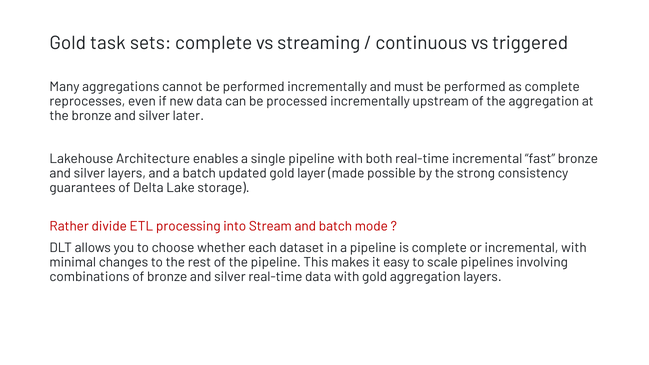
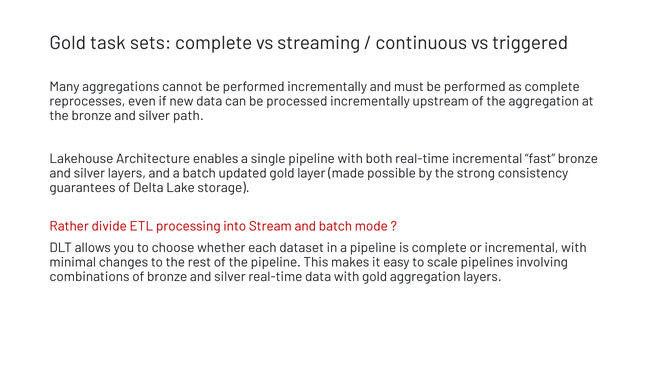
later: later -> path (188, 116)
